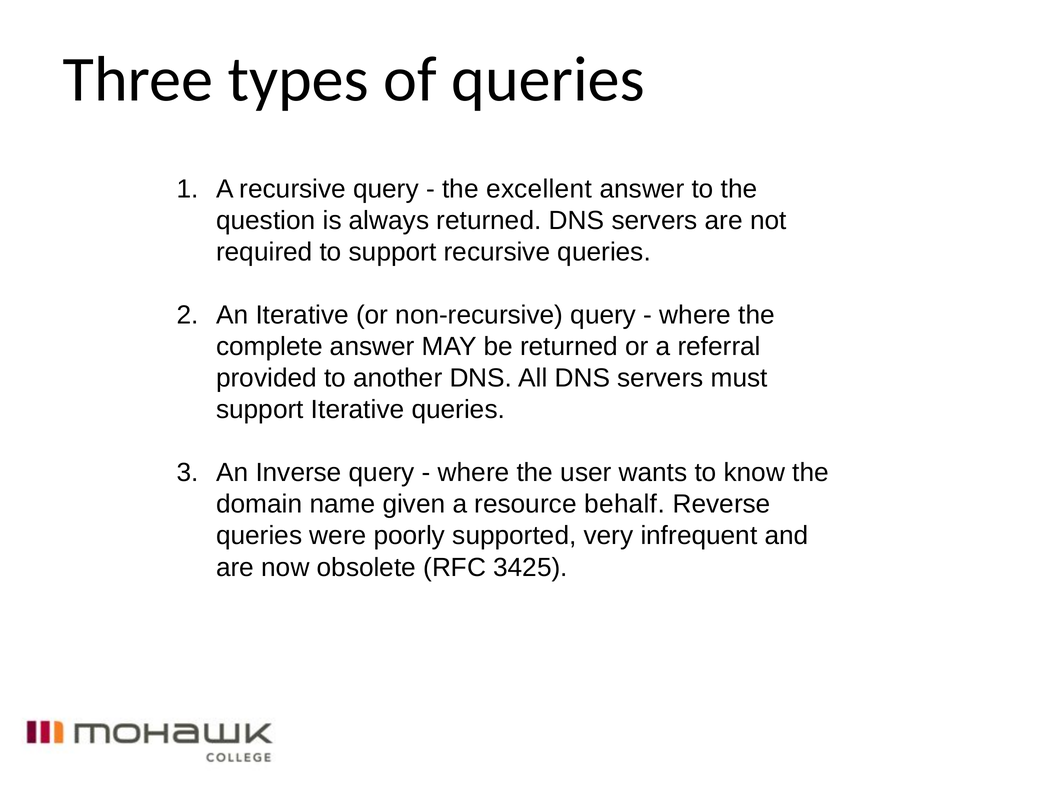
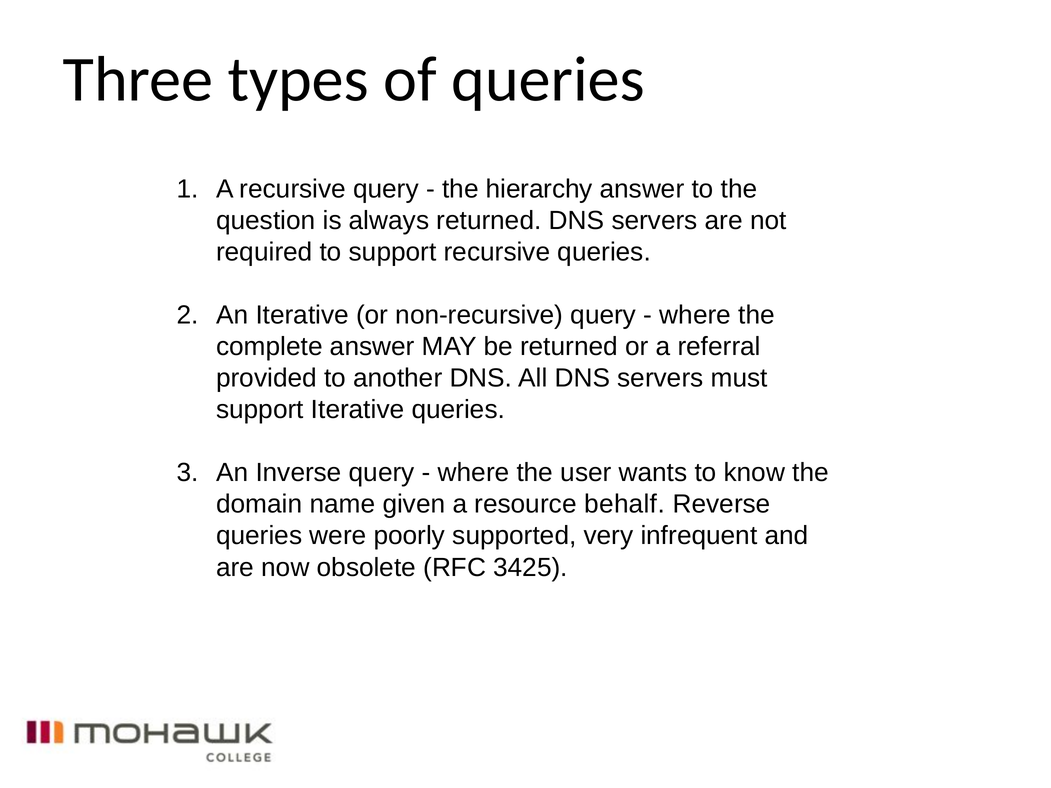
excellent: excellent -> hierarchy (539, 189)
